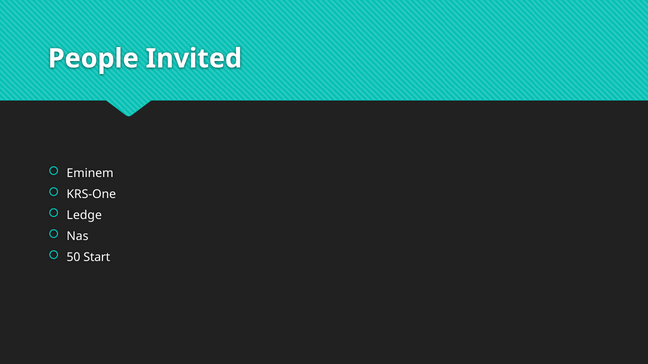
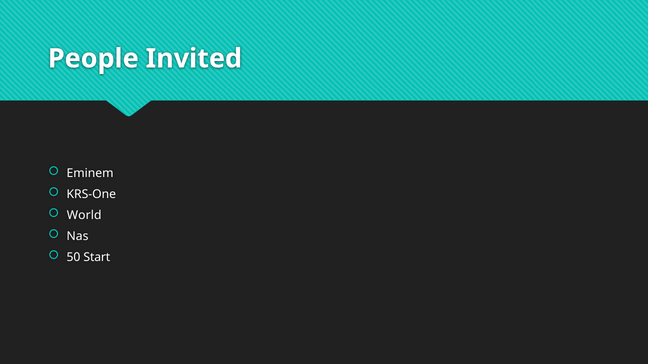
Ledge: Ledge -> World (84, 216)
